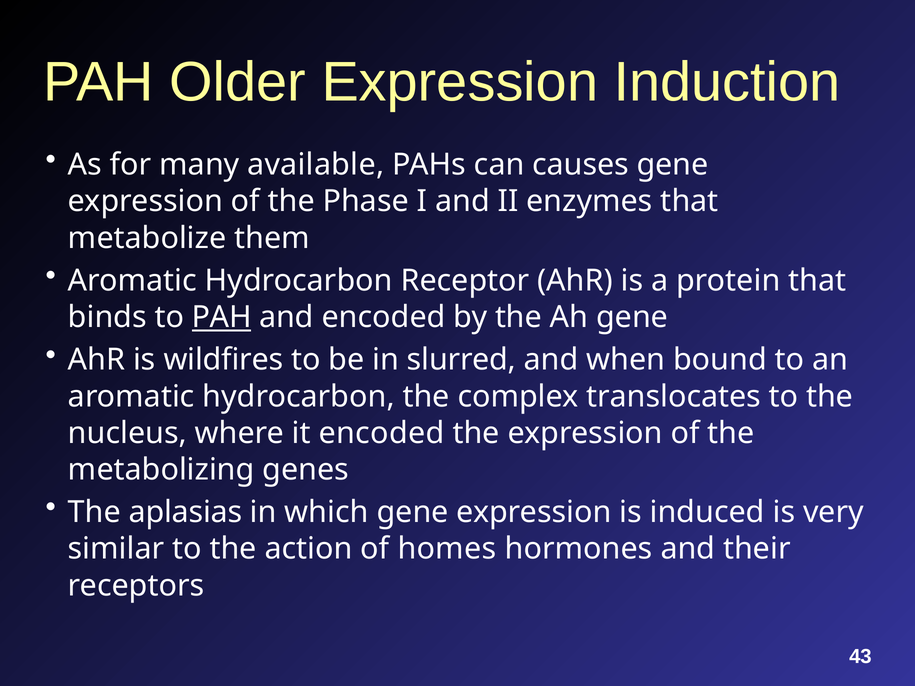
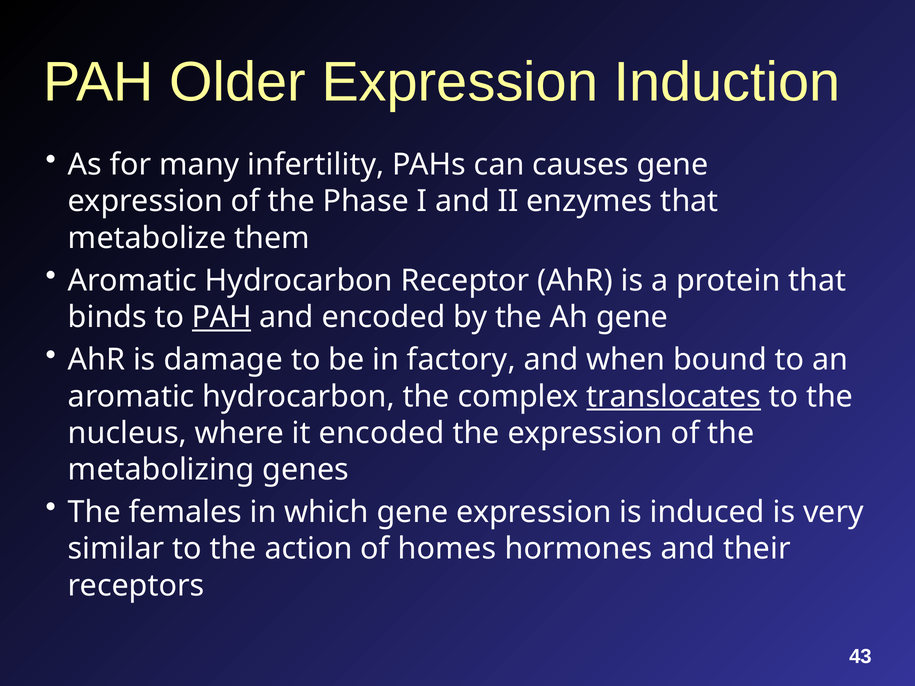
available: available -> infertility (316, 165)
wildfires: wildfires -> damage (223, 360)
slurred: slurred -> factory (461, 360)
translocates underline: none -> present (674, 397)
aplasias: aplasias -> females (185, 513)
